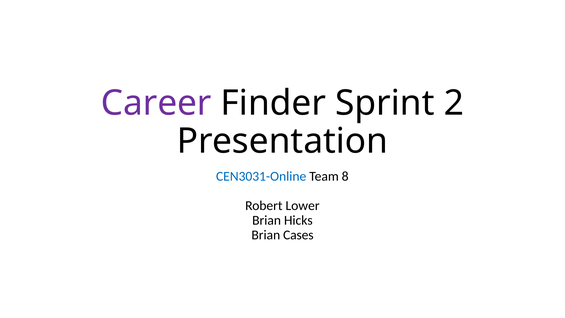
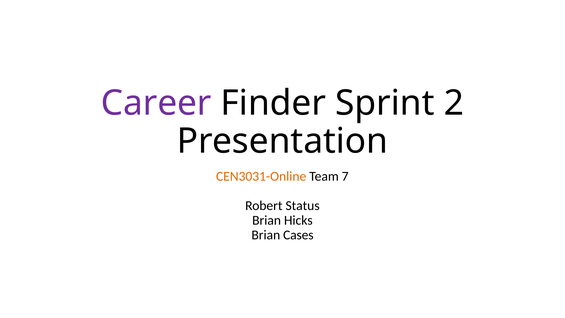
CEN3031-Online colour: blue -> orange (261, 176)
8: 8 -> 7 (345, 176)
Lower: Lower -> Status (303, 206)
